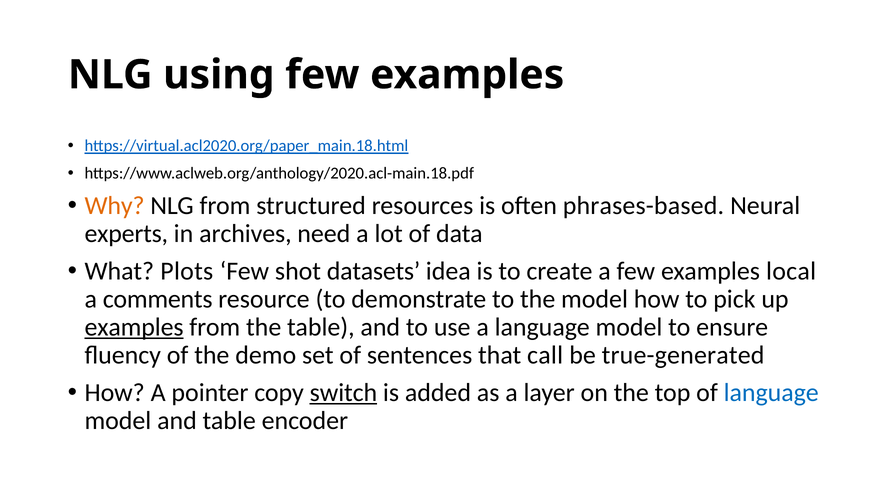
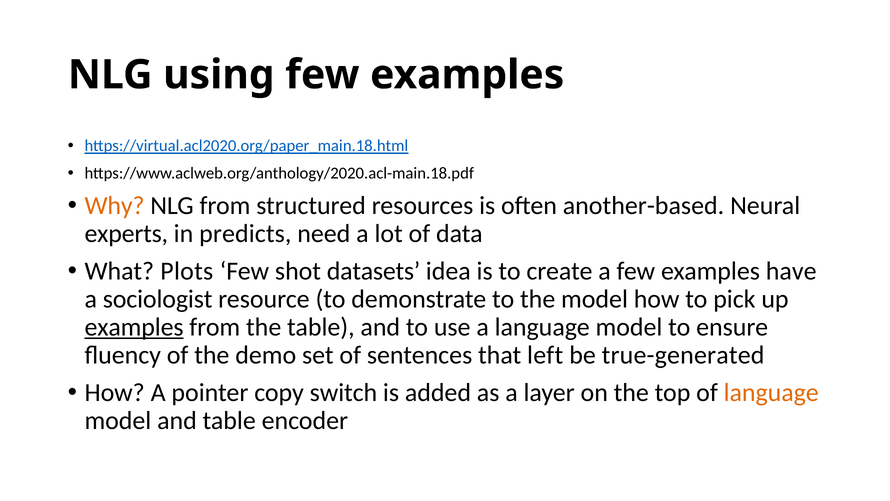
phrases-based: phrases-based -> another-based (644, 205)
archives: archives -> predicts (245, 233)
local: local -> have (791, 271)
comments: comments -> sociologist (158, 299)
call: call -> left (545, 355)
switch underline: present -> none (343, 392)
language colour: blue -> orange (771, 392)
